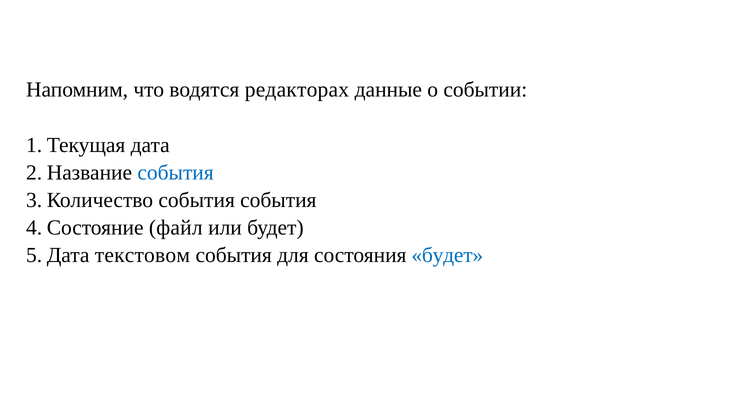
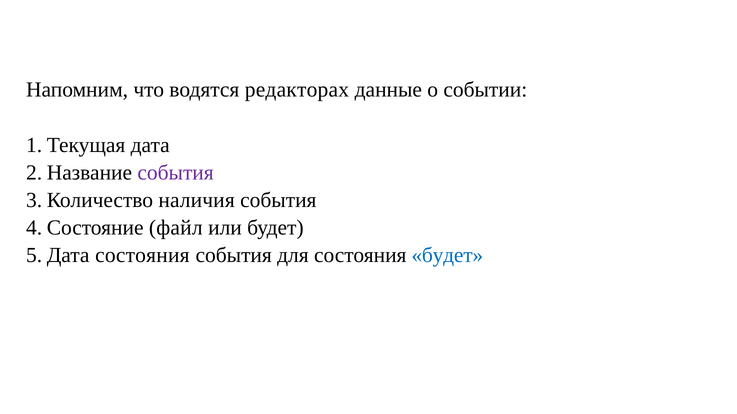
события colour: blue -> purple (176, 173)
события: события -> наличия (197, 200)
текстовом: текстовом -> состояния (142, 256)
